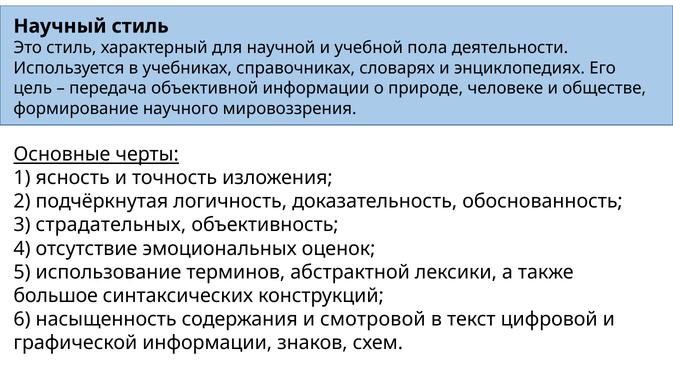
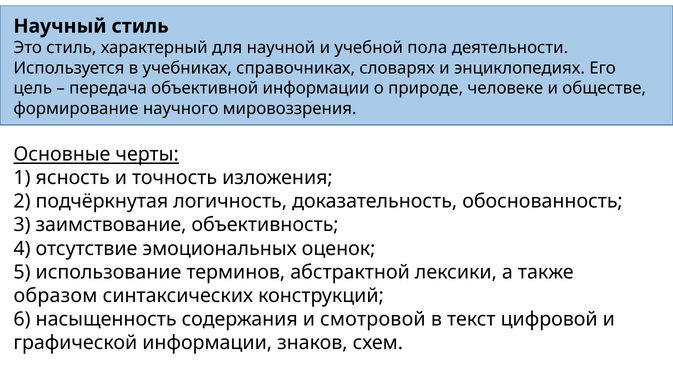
страдательных: страдательных -> заимствование (111, 225)
большое: большое -> образом (55, 295)
